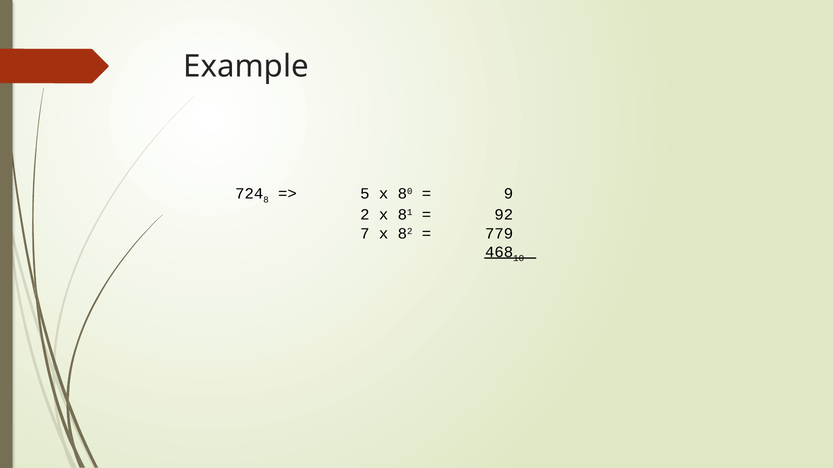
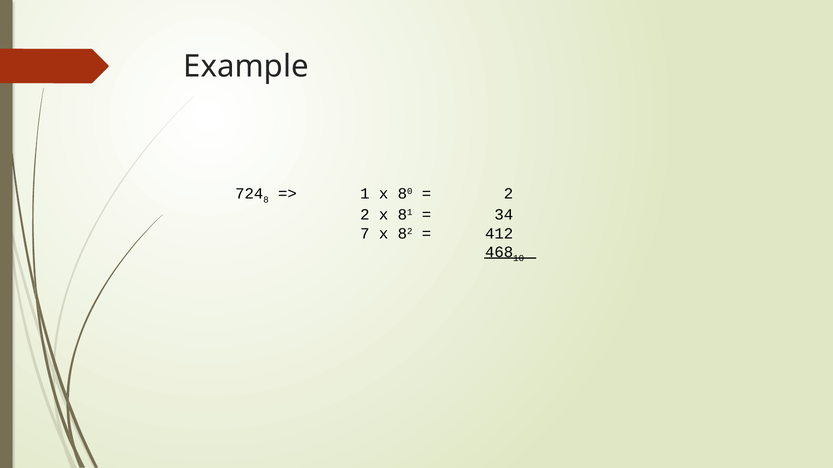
5: 5 -> 1 (365, 194)
9: 9 -> 2 (509, 194)
92: 92 -> 34 (504, 215)
779: 779 -> 412 (499, 234)
